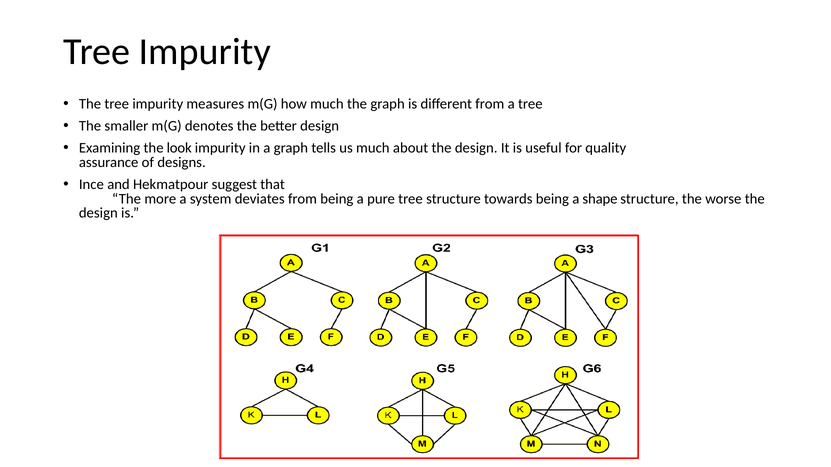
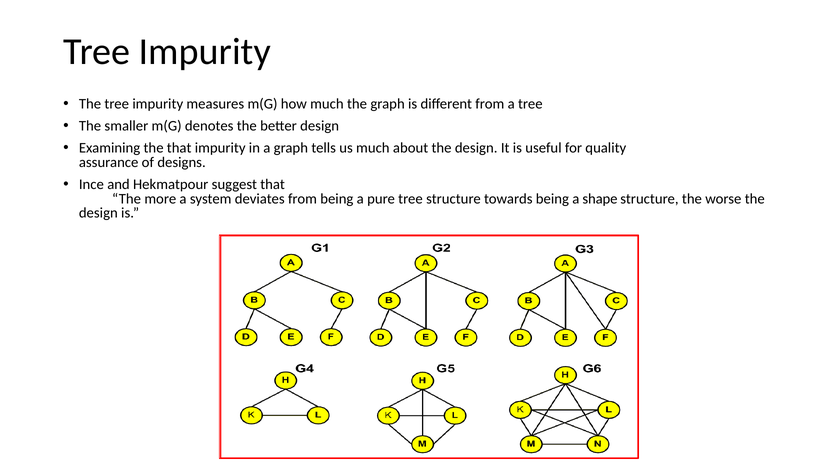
the look: look -> that (179, 148)
